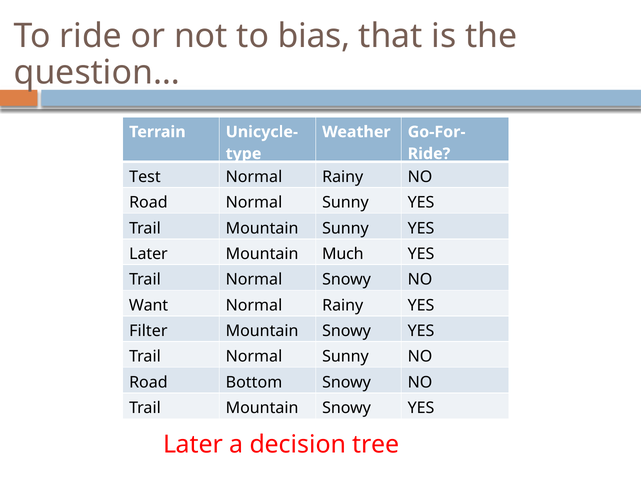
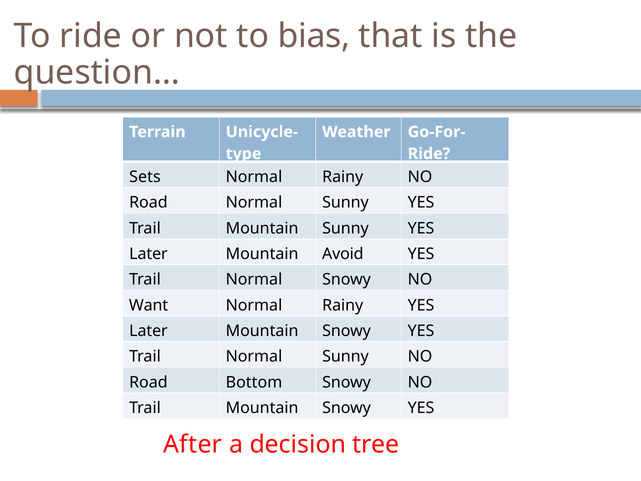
Test: Test -> Sets (145, 177)
Much: Much -> Avoid (343, 254)
Filter: Filter -> Later (148, 331)
Later: Later -> After (193, 445)
